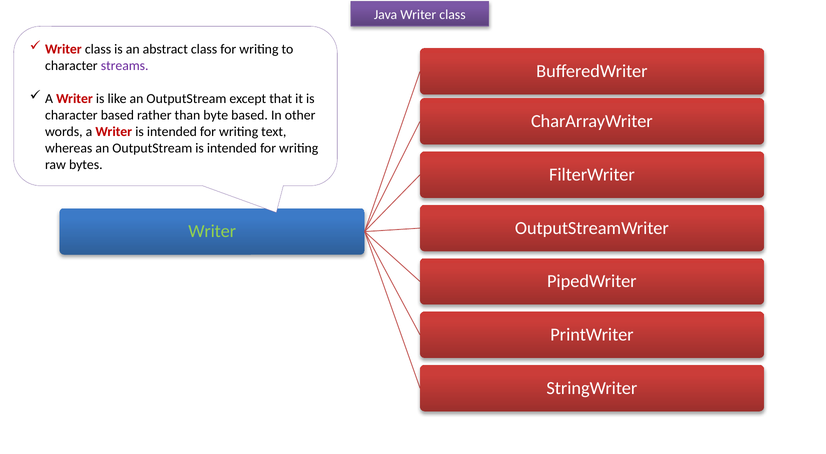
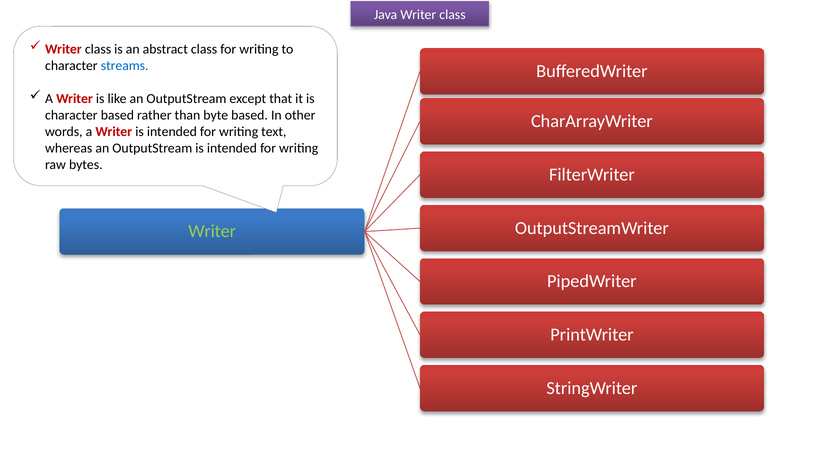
streams colour: purple -> blue (125, 66)
